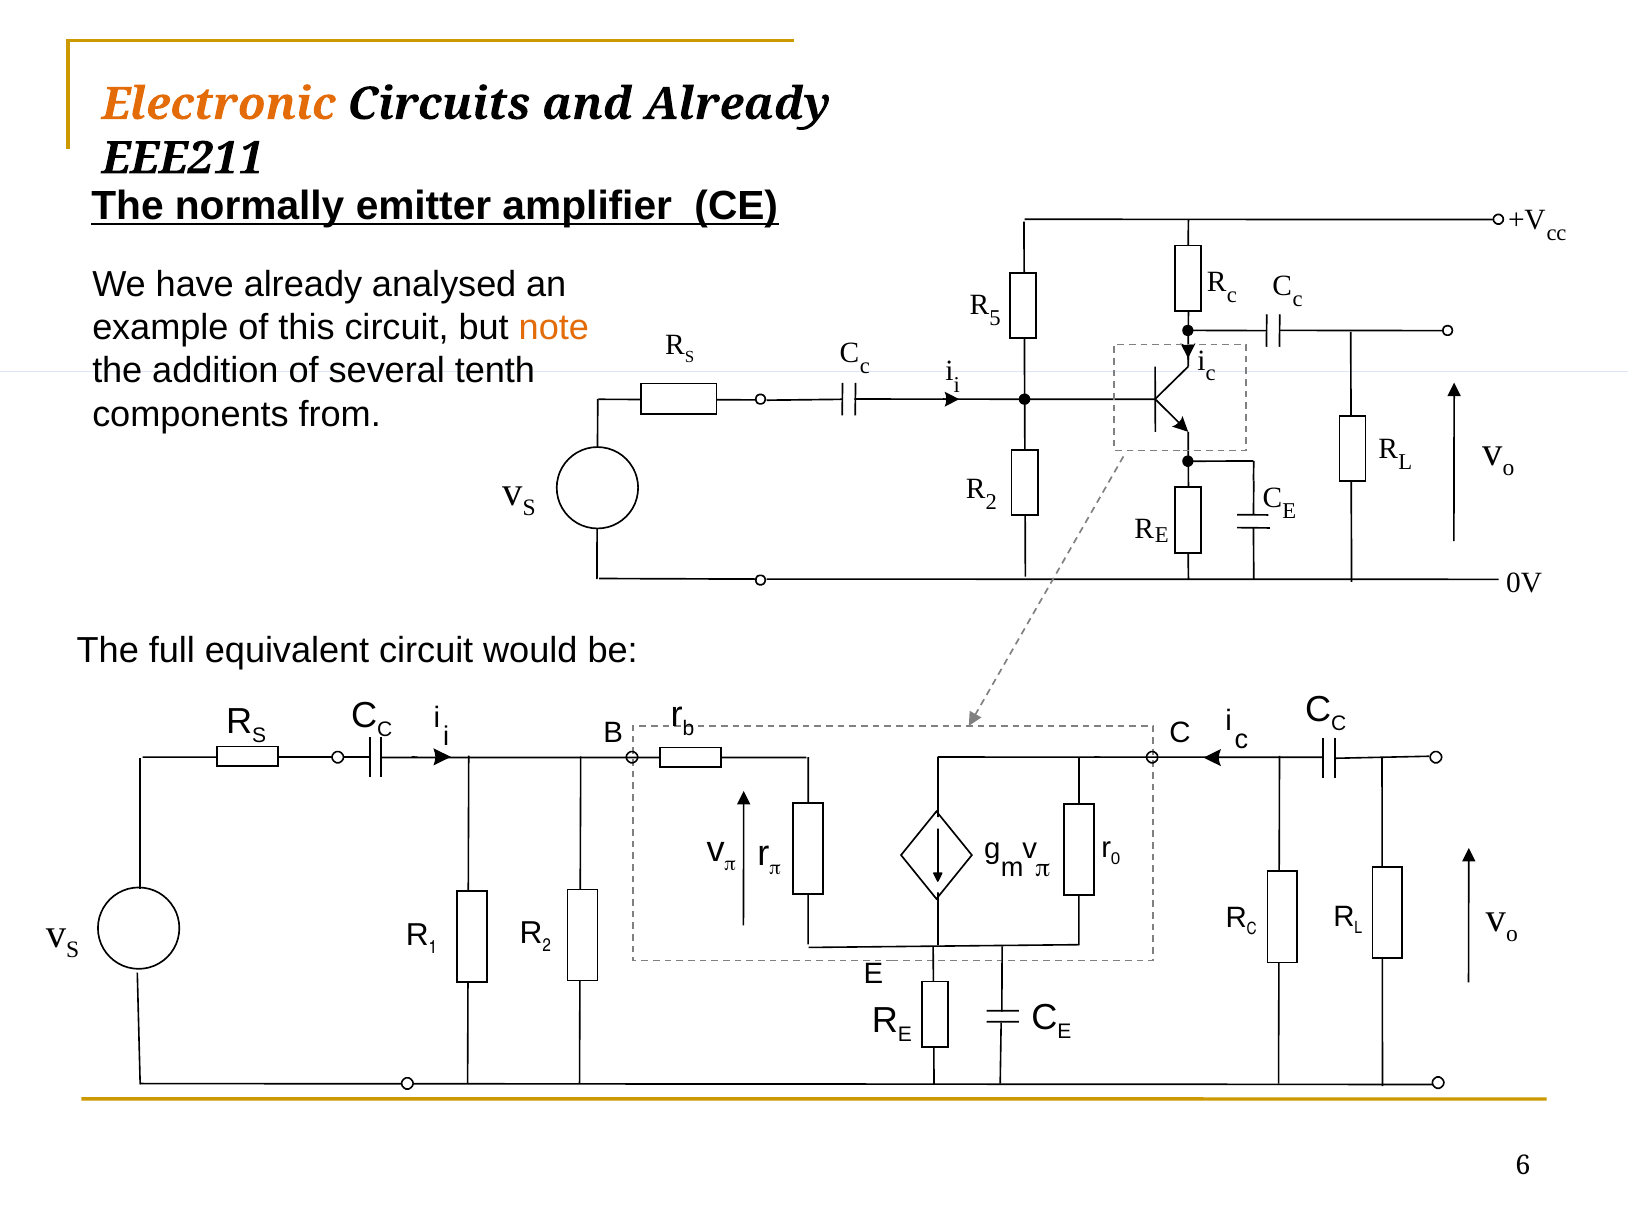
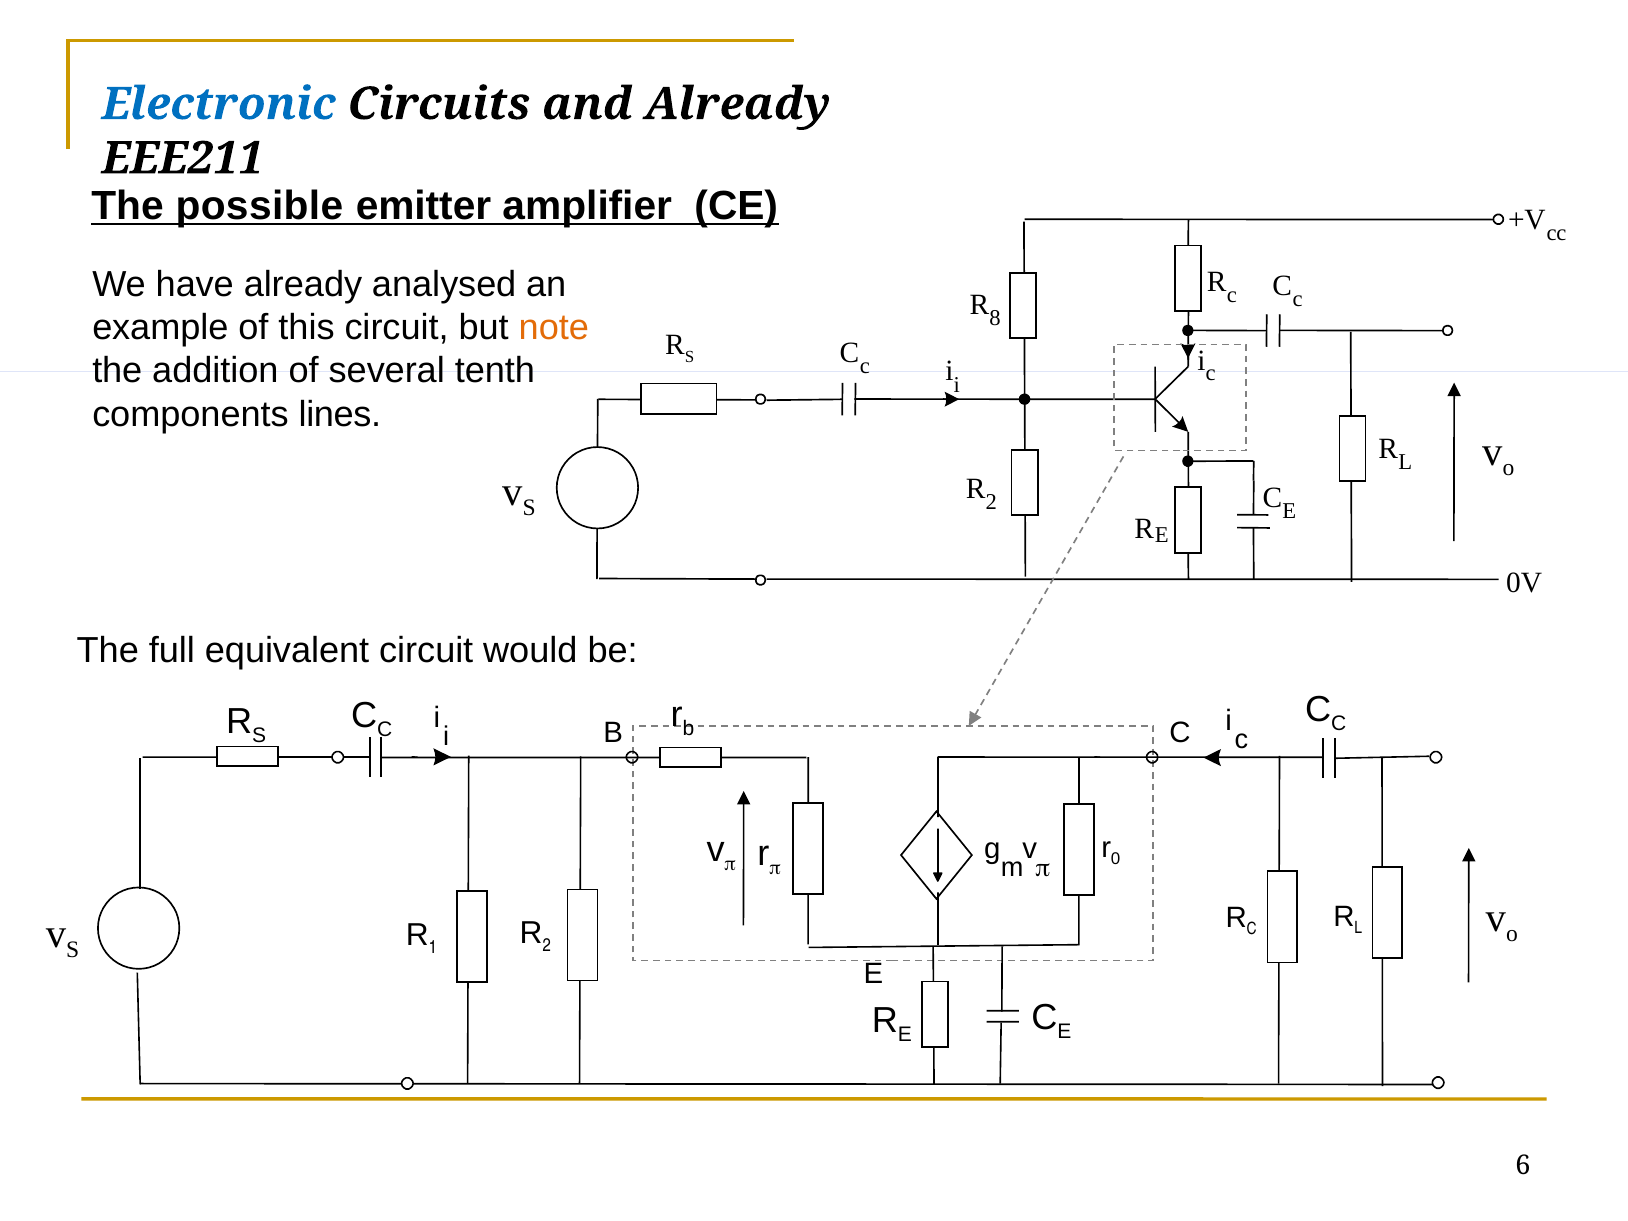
Electronic colour: orange -> blue (219, 104)
normally: normally -> possible (259, 206)
5: 5 -> 8 (995, 318)
from: from -> lines (340, 414)
